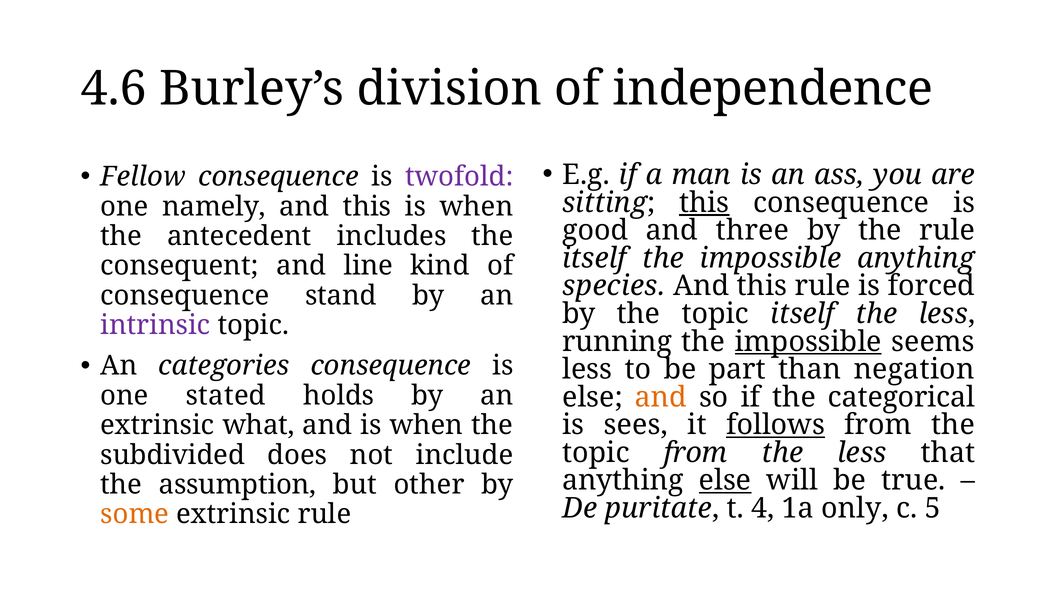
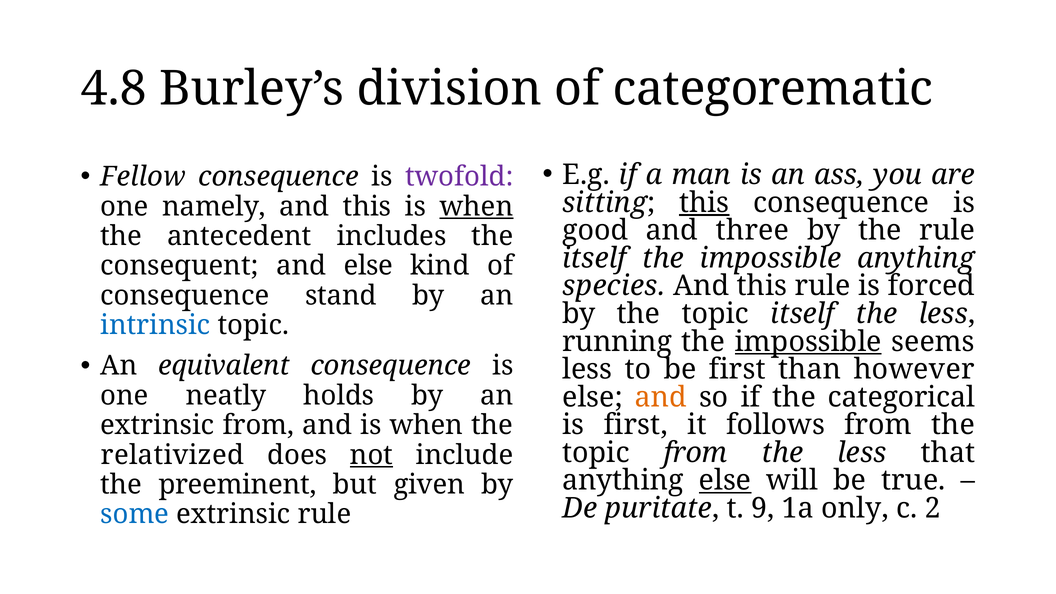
4.6: 4.6 -> 4.8 (114, 89)
independence: independence -> categorematic (773, 89)
when underline: none -> present (477, 206)
and line: line -> else (368, 266)
intrinsic colour: purple -> blue (155, 325)
categories: categories -> equivalent (224, 366)
be part: part -> first (737, 369)
negation: negation -> however (914, 369)
stated: stated -> neatly (226, 396)
is sees: sees -> first (636, 425)
follows underline: present -> none (776, 425)
extrinsic what: what -> from (258, 425)
subdivided: subdivided -> relativized (172, 455)
not underline: none -> present (372, 455)
assumption: assumption -> preeminent (238, 485)
other: other -> given (429, 485)
4: 4 -> 9 (763, 508)
5: 5 -> 2 (933, 508)
some colour: orange -> blue (135, 514)
